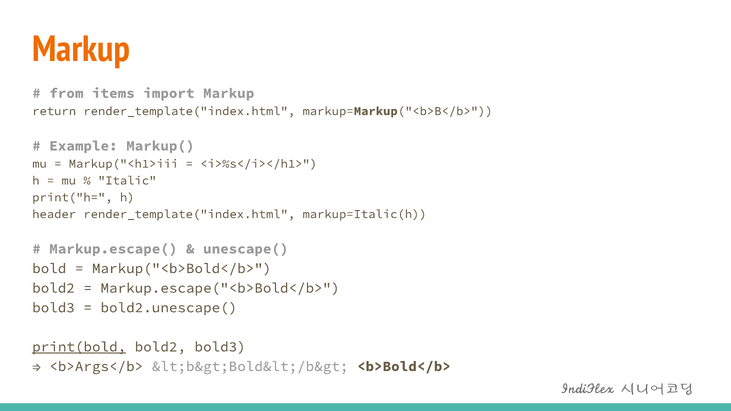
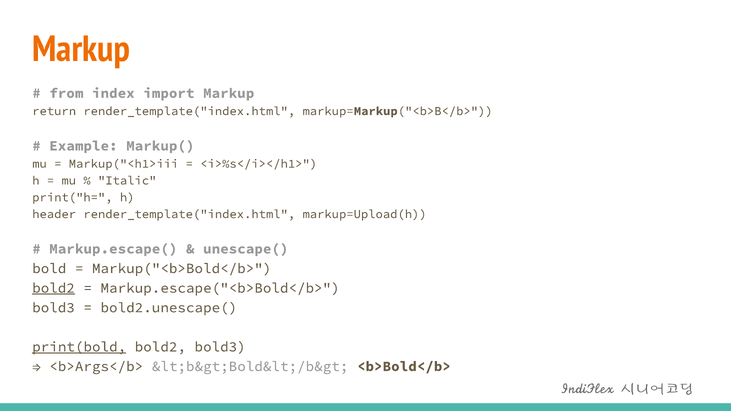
items: items -> index (113, 93)
markup=Italic(h: markup=Italic(h -> markup=Upload(h (365, 214)
bold2 underline: none -> present (54, 288)
